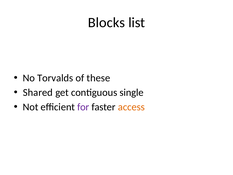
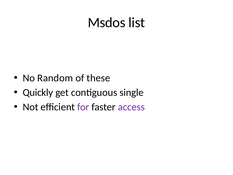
Blocks: Blocks -> Msdos (107, 23)
Torvalds: Torvalds -> Random (55, 78)
Shared: Shared -> Quickly (38, 92)
access colour: orange -> purple (131, 107)
